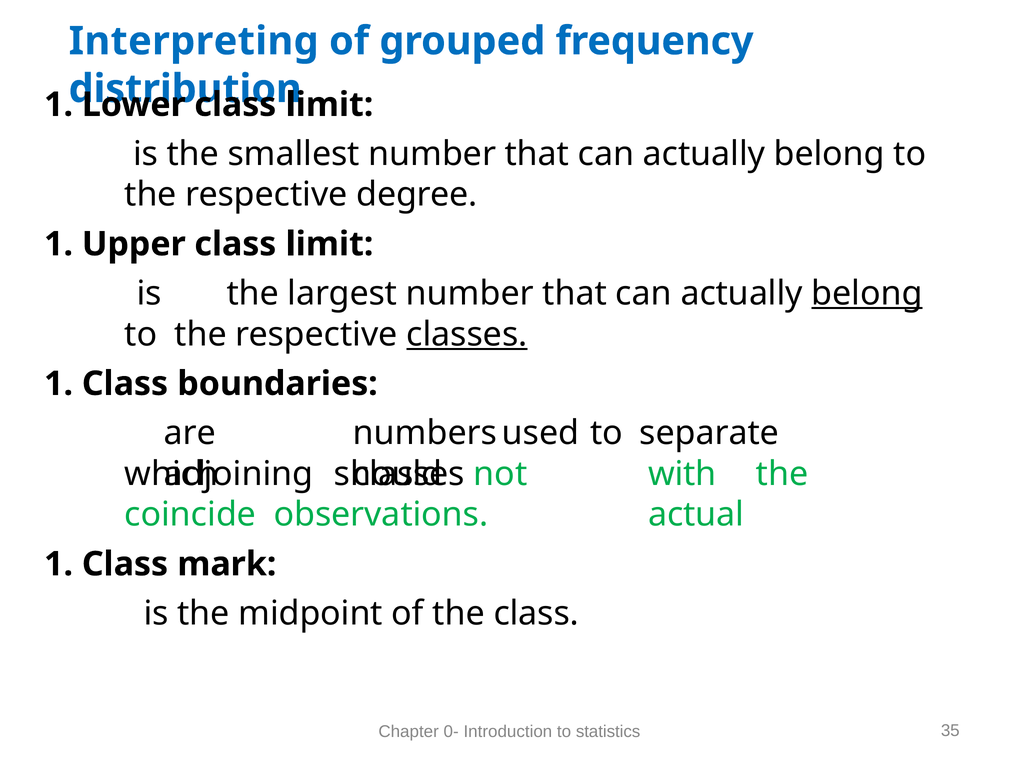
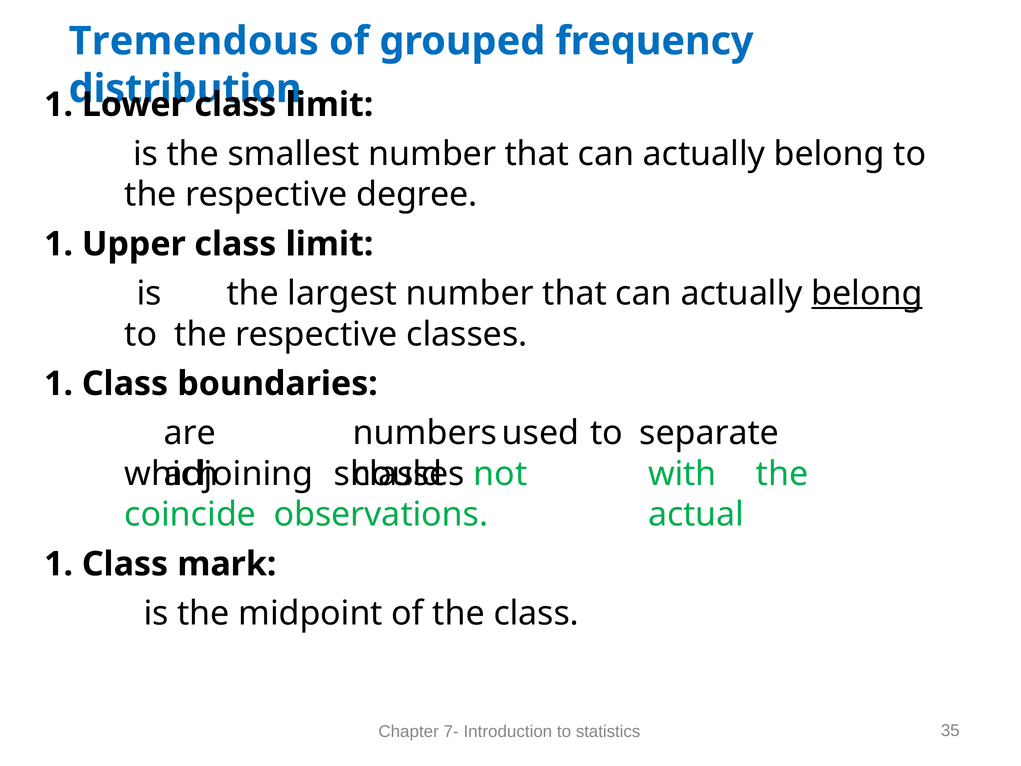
Interpreting: Interpreting -> Tremendous (194, 41)
classes underline: present -> none (467, 334)
0-: 0- -> 7- (451, 731)
